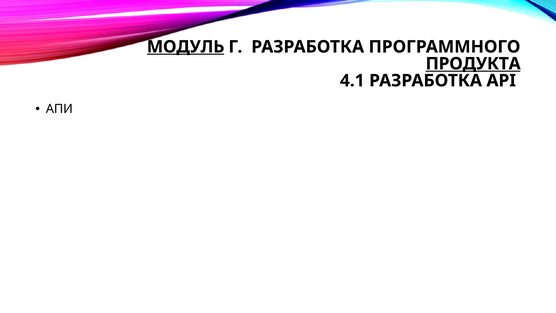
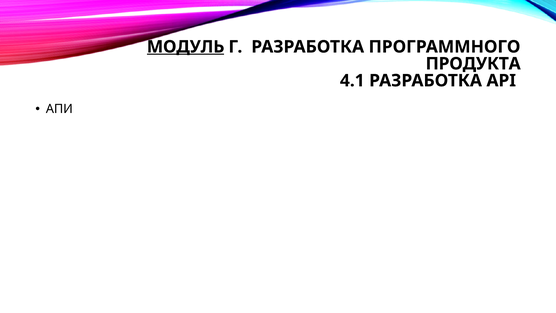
ПРОДУКТА underline: present -> none (473, 64)
